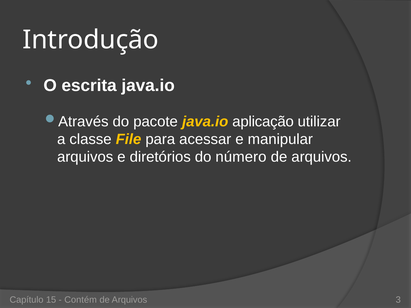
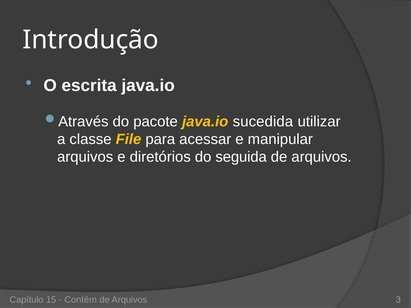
aplicação: aplicação -> sucedida (263, 122)
número: número -> seguida (241, 157)
